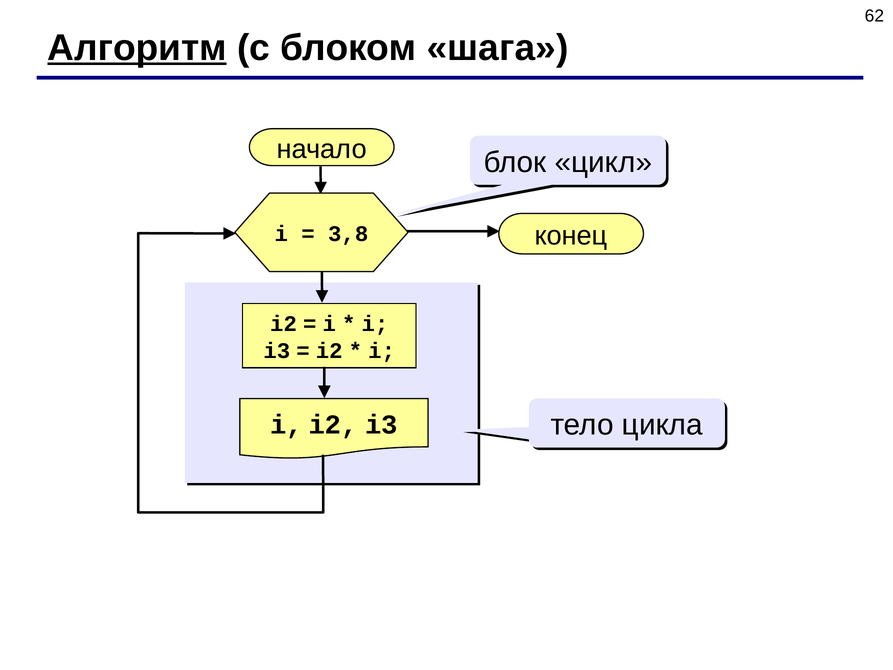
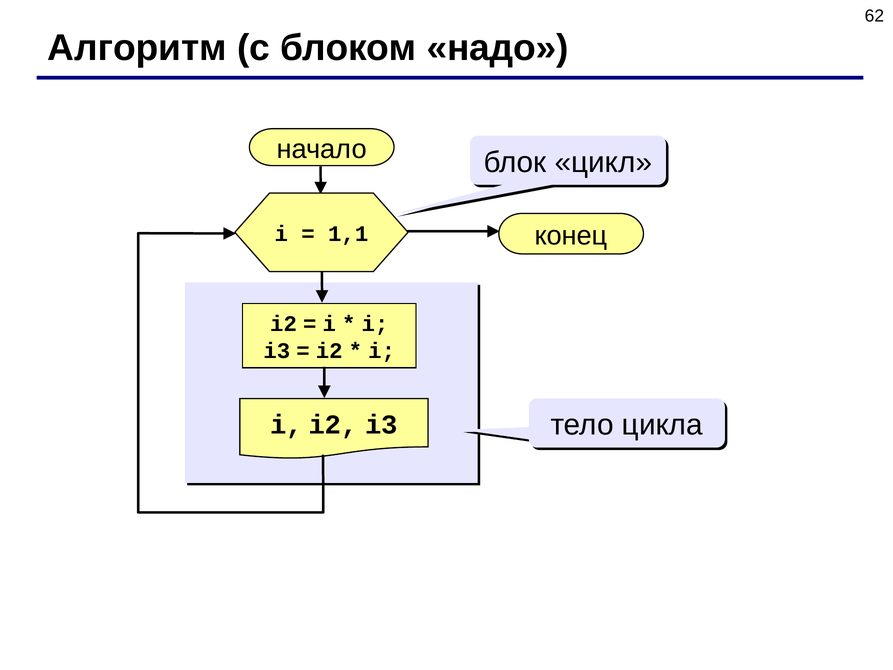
Алгоритм underline: present -> none (137, 48)
шага: шага -> надо (498, 48)
3,8: 3,8 -> 1,1 (348, 234)
